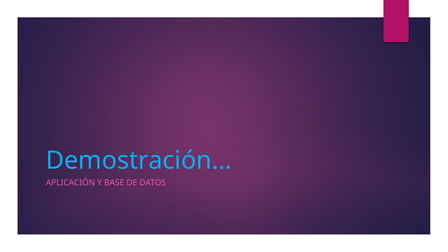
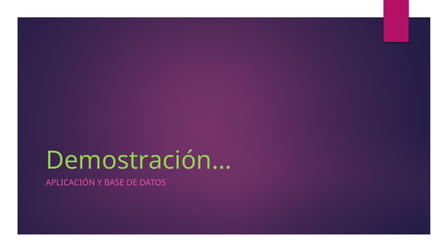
Demostración… colour: light blue -> light green (139, 161)
